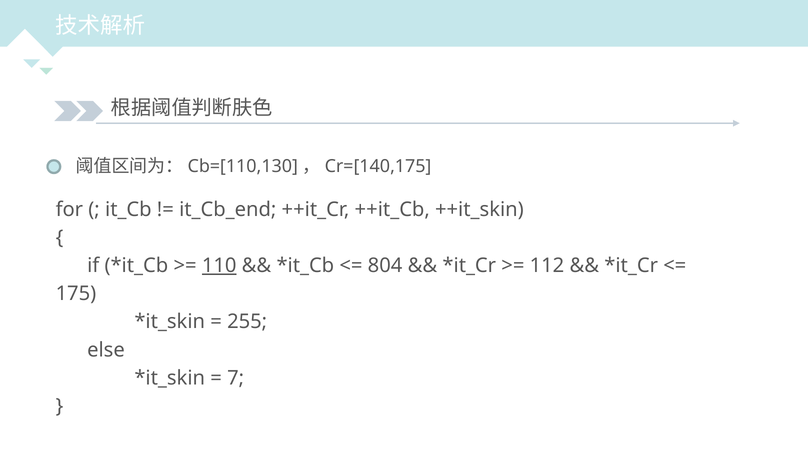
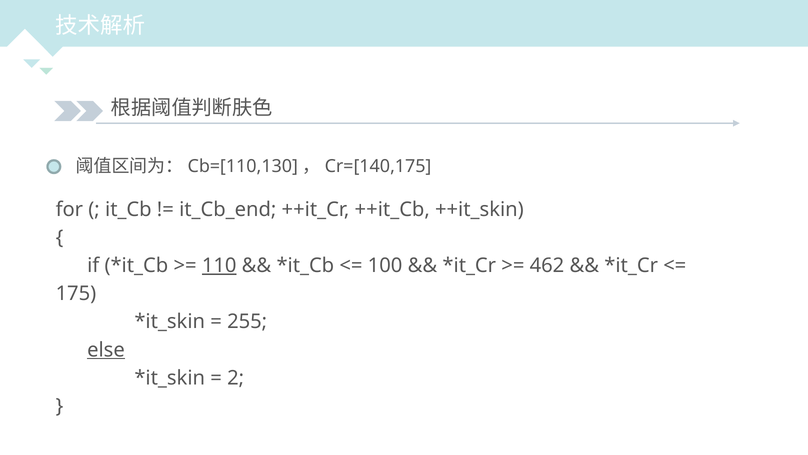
804: 804 -> 100 (385, 265)
112: 112 -> 462 (547, 265)
else underline: none -> present (106, 349)
7: 7 -> 2 (236, 378)
